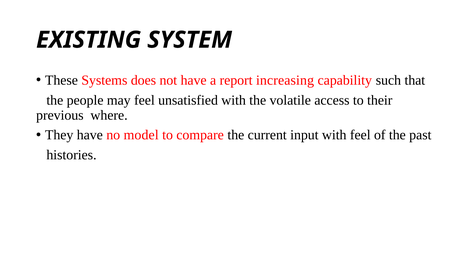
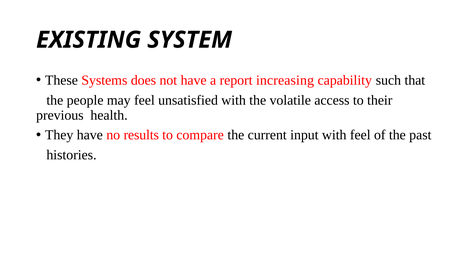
where: where -> health (109, 115)
model: model -> results (141, 135)
